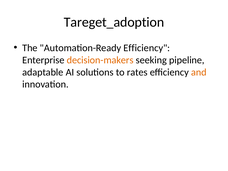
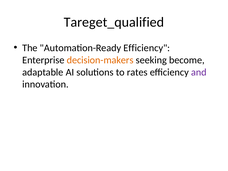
Tareget_adoption: Tareget_adoption -> Tareget_qualified (114, 22)
pipeline: pipeline -> become (187, 60)
and colour: orange -> purple (199, 72)
